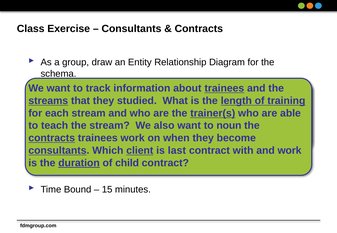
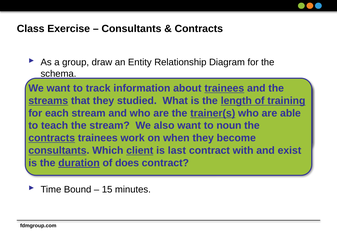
and work: work -> exist (289, 151)
child: child -> does (127, 163)
